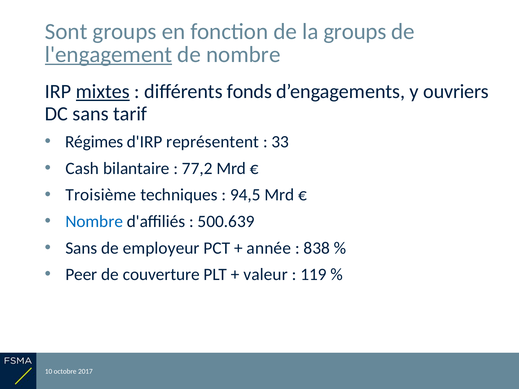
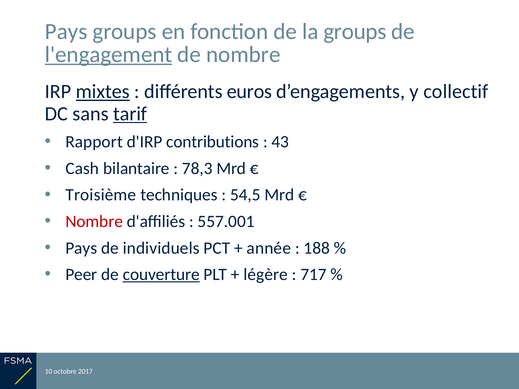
Sont: Sont -> Pays (66, 31)
fonds: fonds -> euros (249, 92)
ouvriers: ouvriers -> collectif (456, 92)
tarif underline: none -> present (130, 114)
Régimes: Régimes -> Rapport (94, 142)
représentent: représentent -> contributions (213, 142)
33: 33 -> 43 (280, 142)
77,2: 77,2 -> 78,3 (197, 169)
94,5: 94,5 -> 54,5 (245, 195)
Nombre colour: blue -> red (94, 222)
500.639: 500.639 -> 557.001 (226, 222)
Sans: Sans -> Pays (81, 248)
employeur: employeur -> individuels (161, 248)
838: 838 -> 188 (317, 248)
couverture underline: none -> present (161, 275)
valeur: valeur -> légère (266, 275)
119: 119 -> 717 (313, 275)
